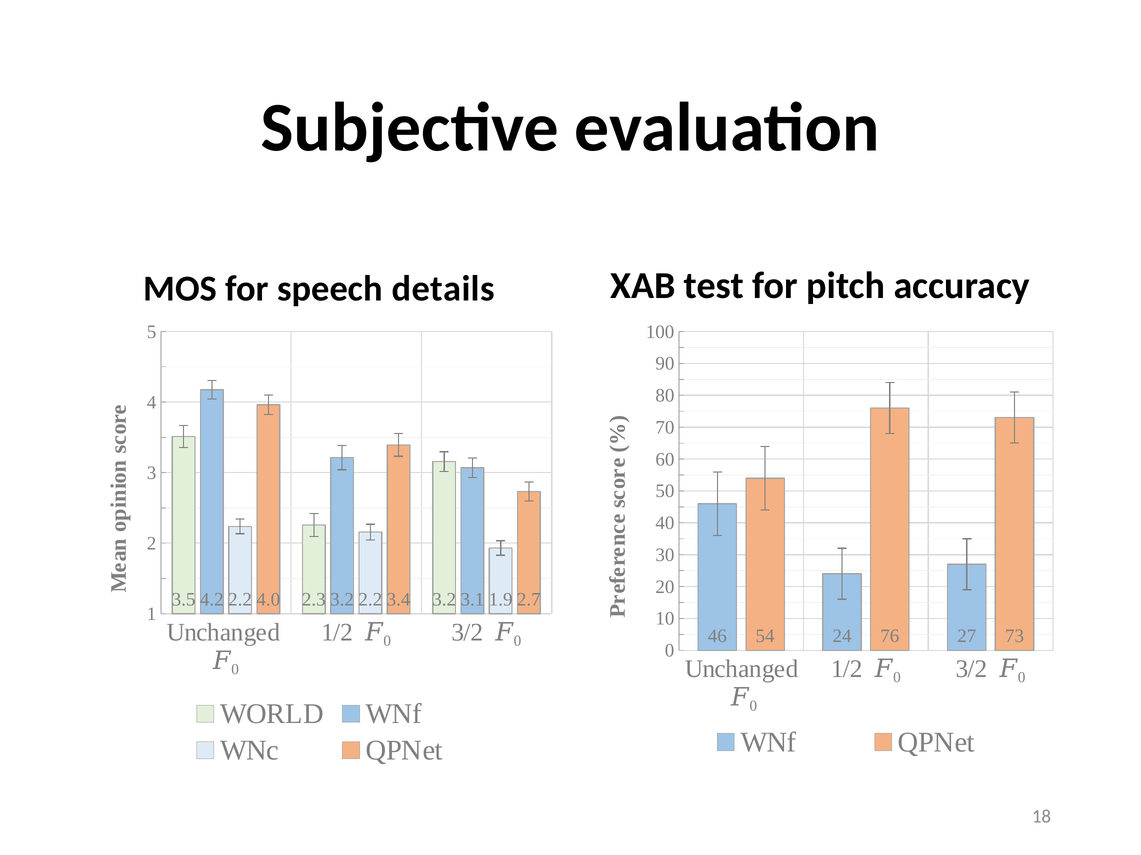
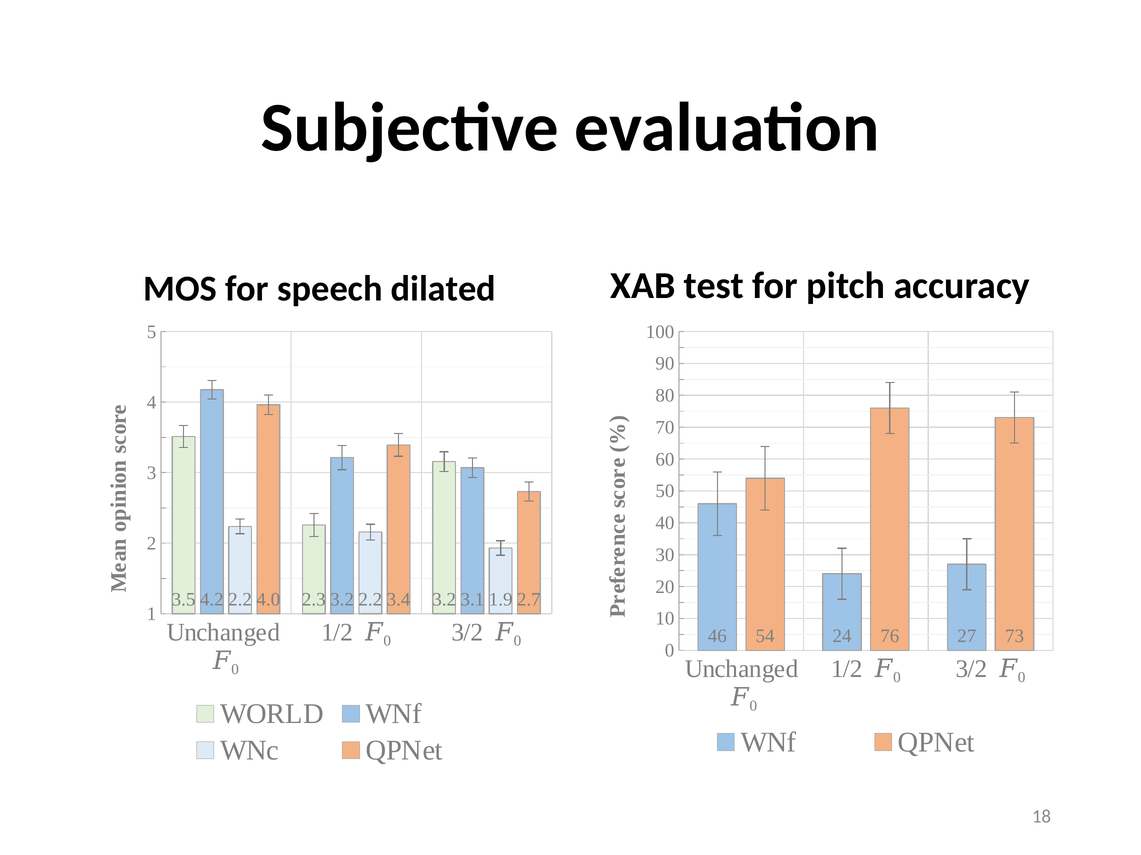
details: details -> dilated (443, 289)
